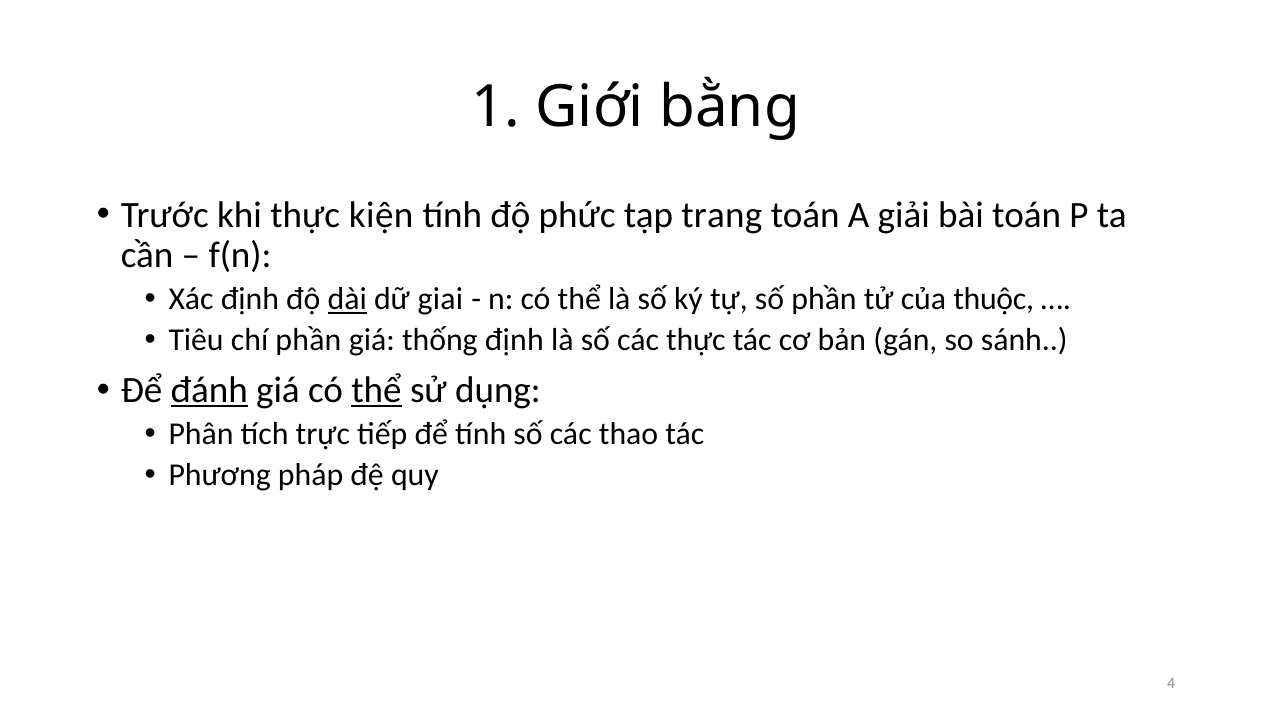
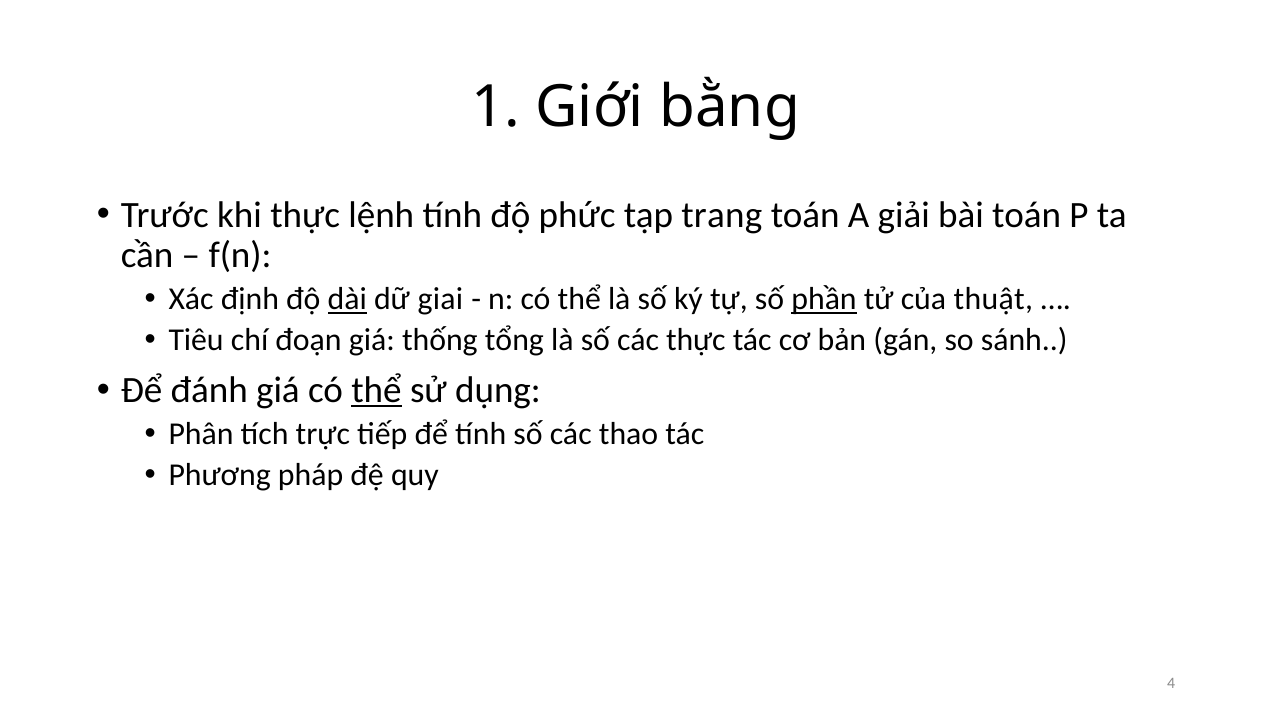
kiện: kiện -> lệnh (381, 215)
phần underline: none -> present (824, 299)
thuộc: thuộc -> thuật (993, 299)
chí phần: phần -> đoạn (309, 340)
thống định: định -> tổng (514, 340)
đánh underline: present -> none (209, 390)
